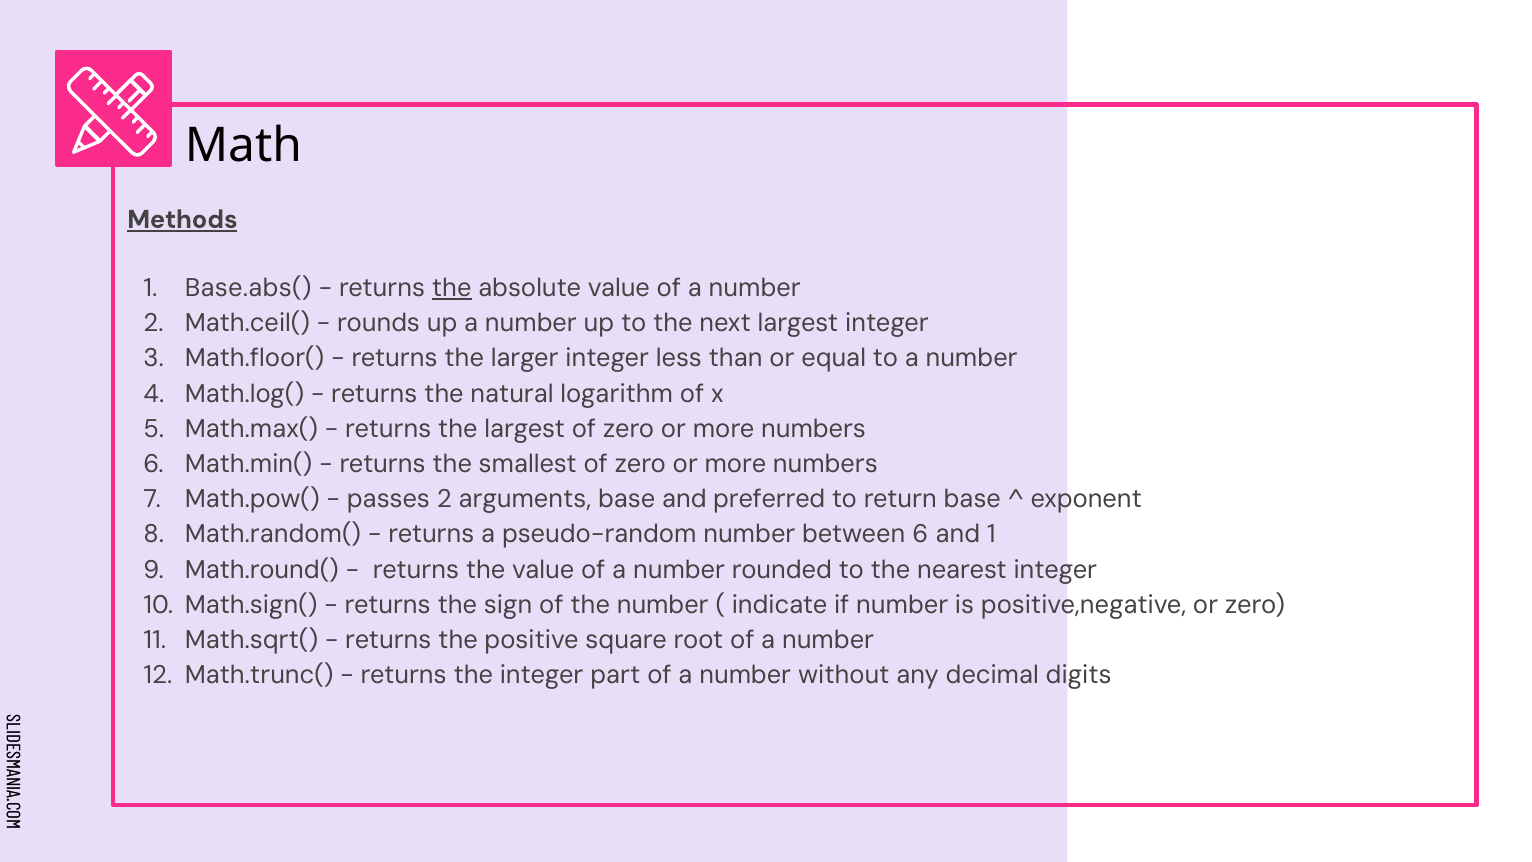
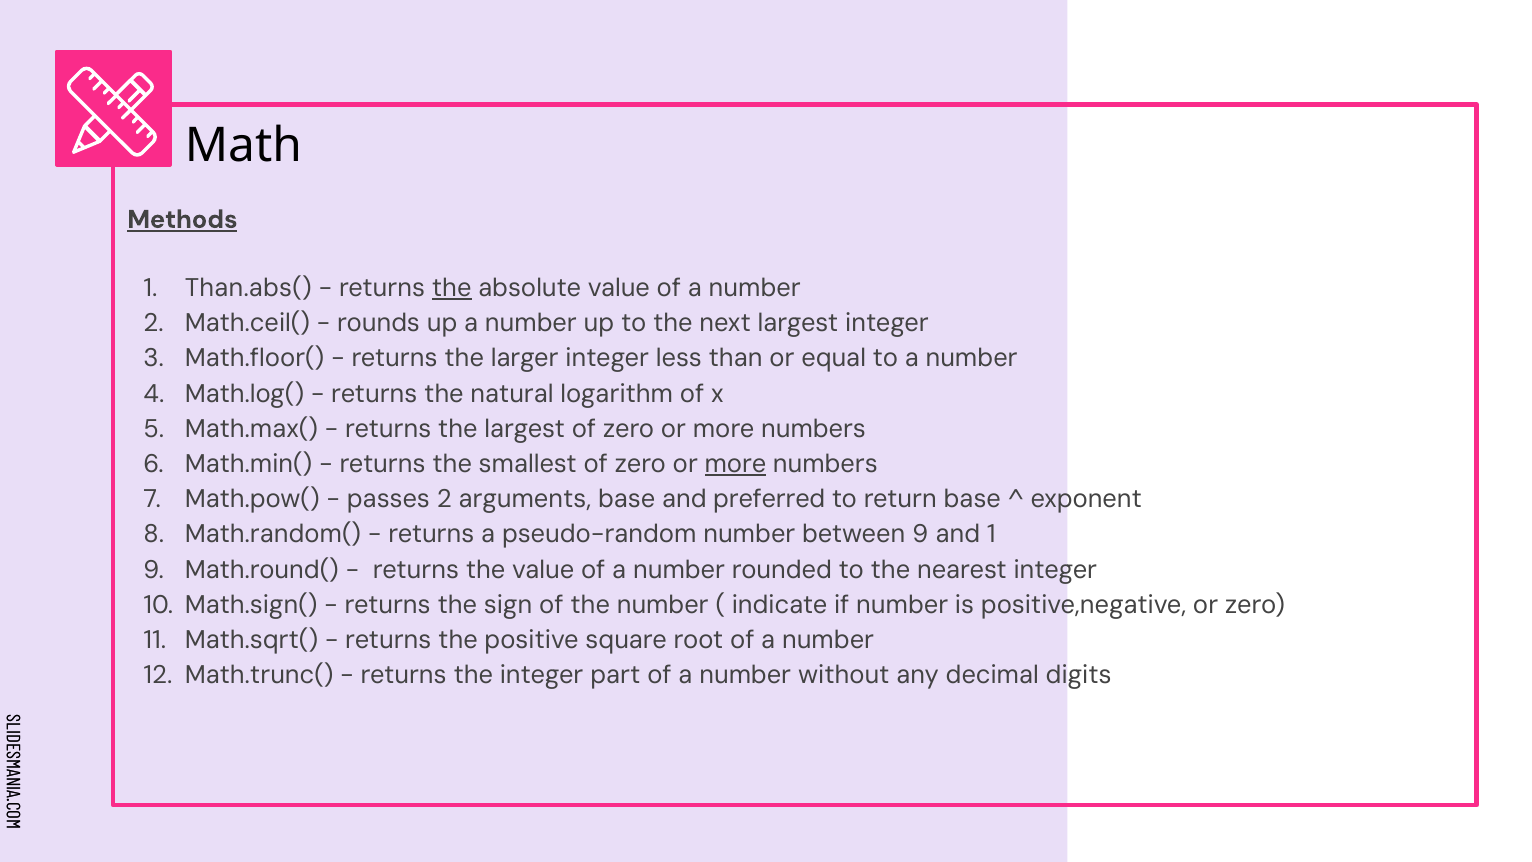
Base.abs(: Base.abs( -> Than.abs( (248, 288)
more underline: none -> present (735, 464)
between 6: 6 -> 9 (920, 534)
